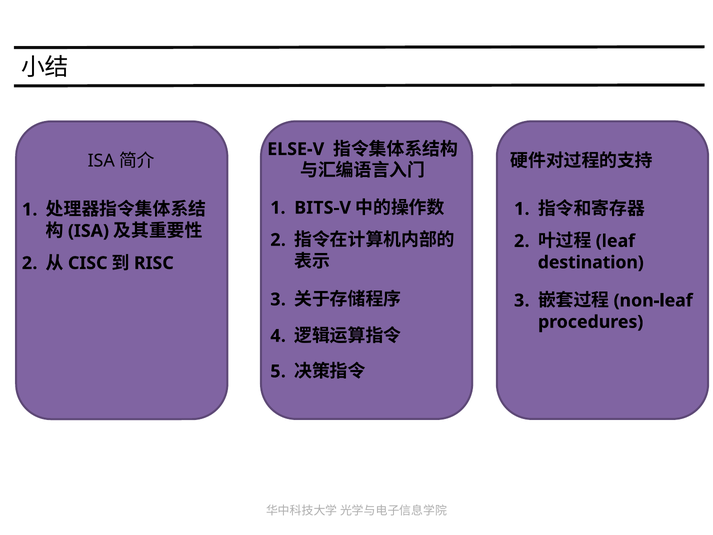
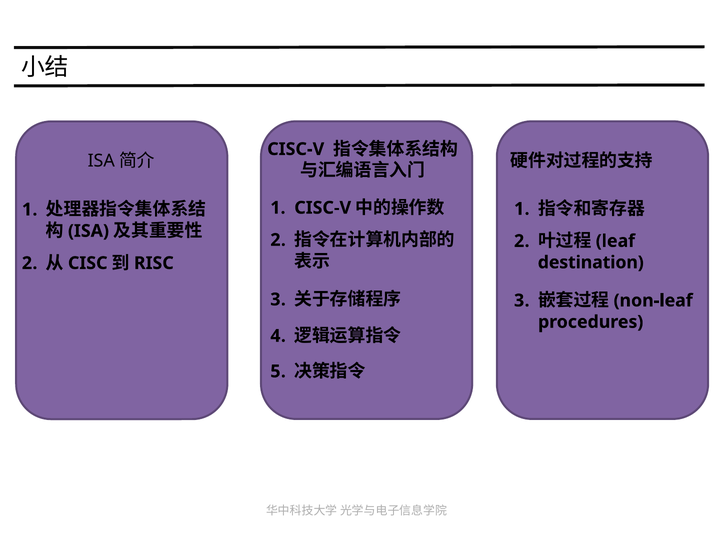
ELSE-V: ELSE-V -> CISC-V (296, 149)
BITS-V: BITS-V -> CISC-V (323, 208)
